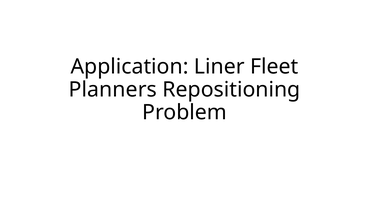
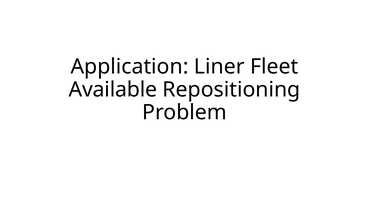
Planners: Planners -> Available (113, 90)
